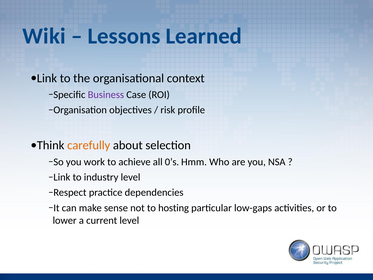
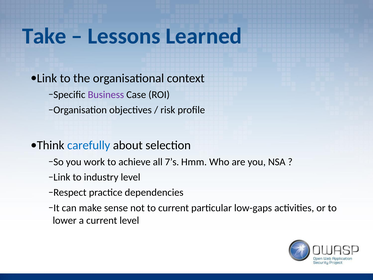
Wiki: Wiki -> Take (44, 36)
carefully colour: orange -> blue (89, 145)
0’s: 0’s -> 7’s (172, 162)
to hosting: hosting -> current (174, 208)
